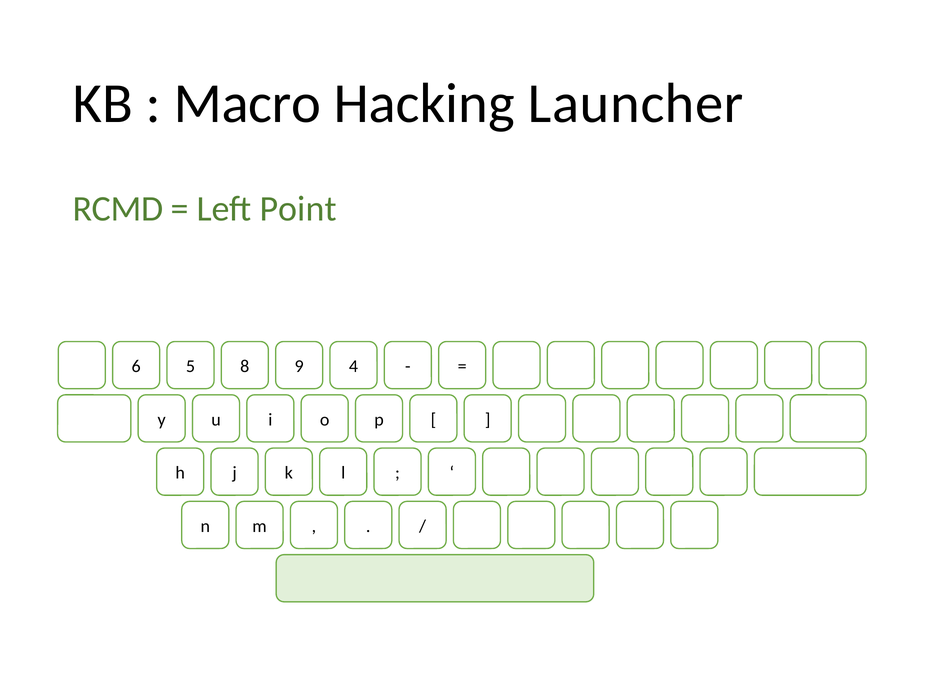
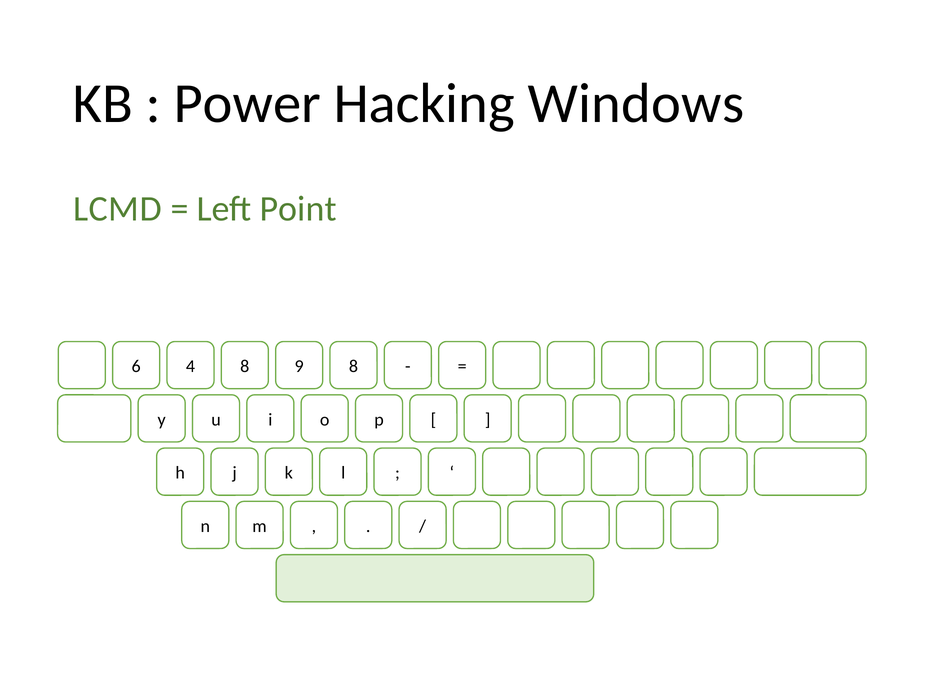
Macro: Macro -> Power (247, 104)
Launcher: Launcher -> Windows (636, 104)
RCMD: RCMD -> LCMD (118, 209)
5: 5 -> 4 (190, 366)
9 4: 4 -> 8 (353, 366)
